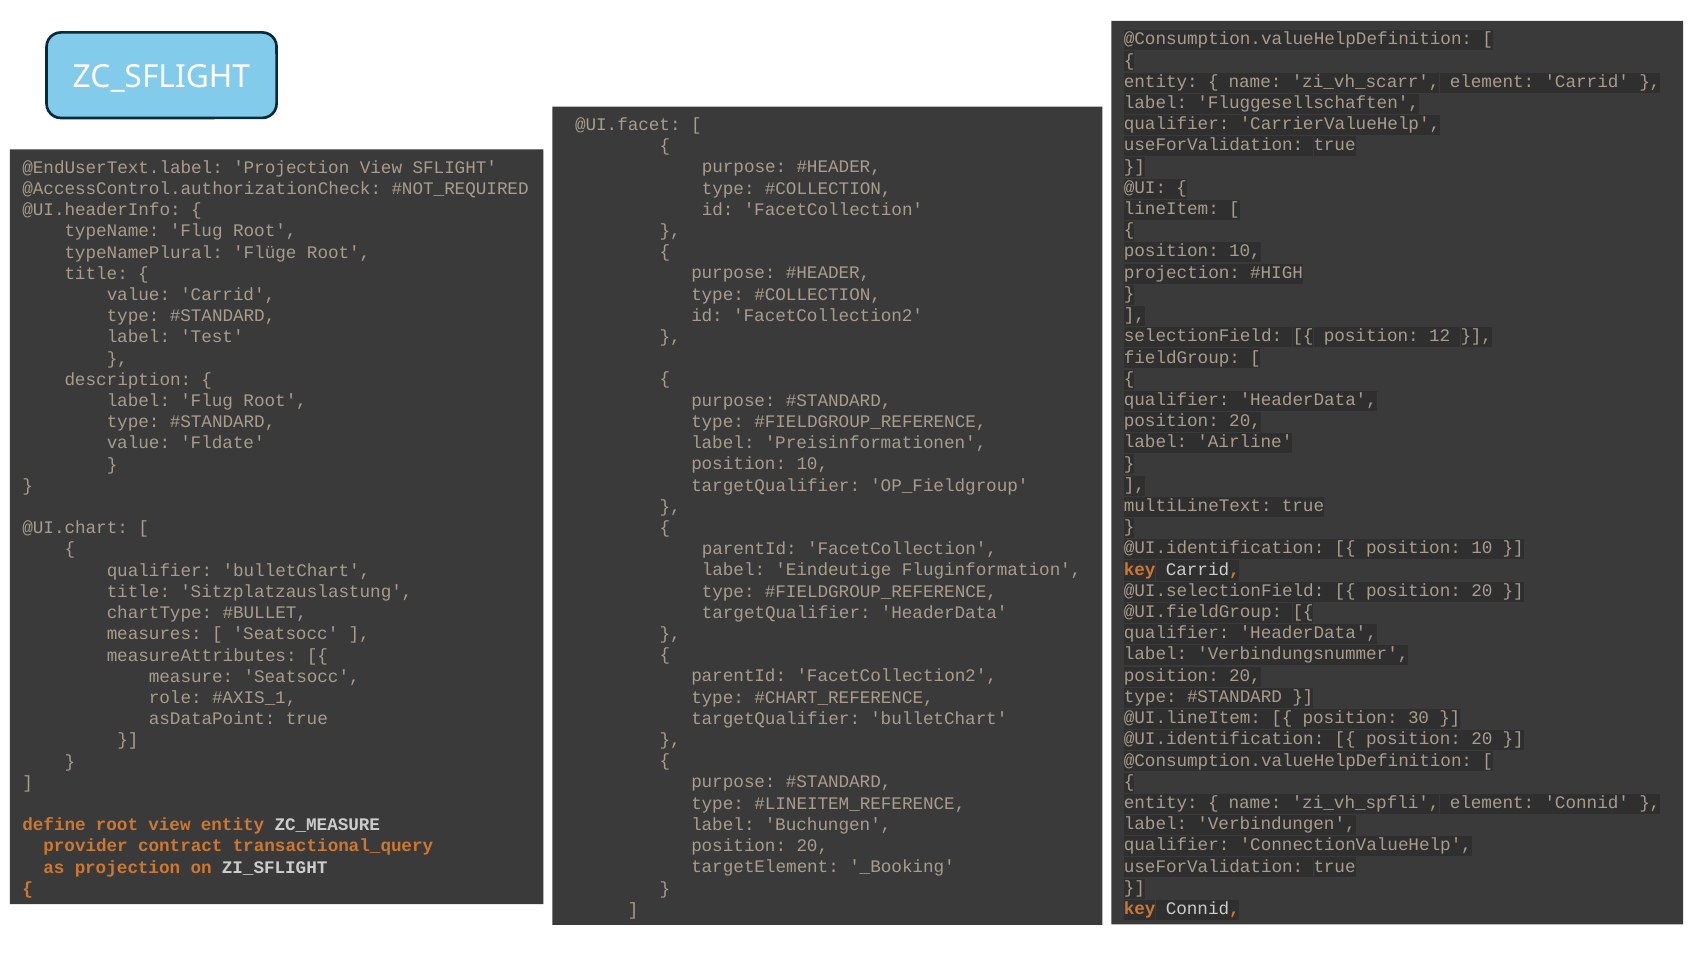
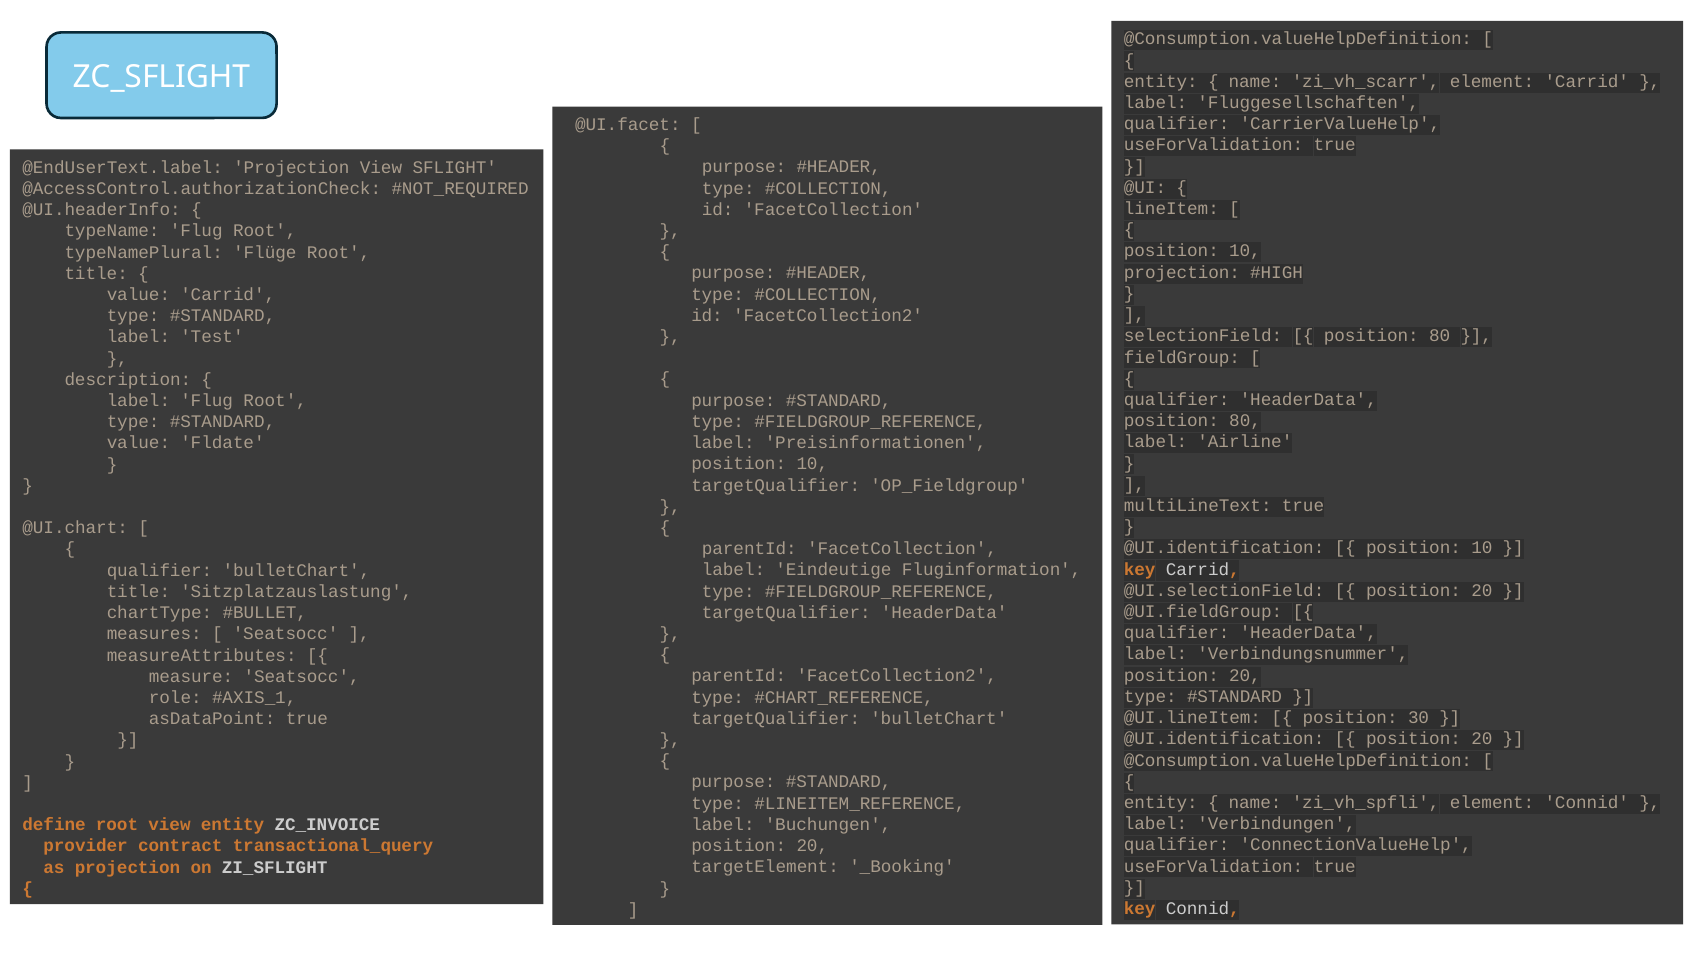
12: 12 -> 80 (1440, 336)
20: 20 -> 80 (1245, 421)
ZC_MEASURE: ZC_MEASURE -> ZC_INVOICE (327, 825)
